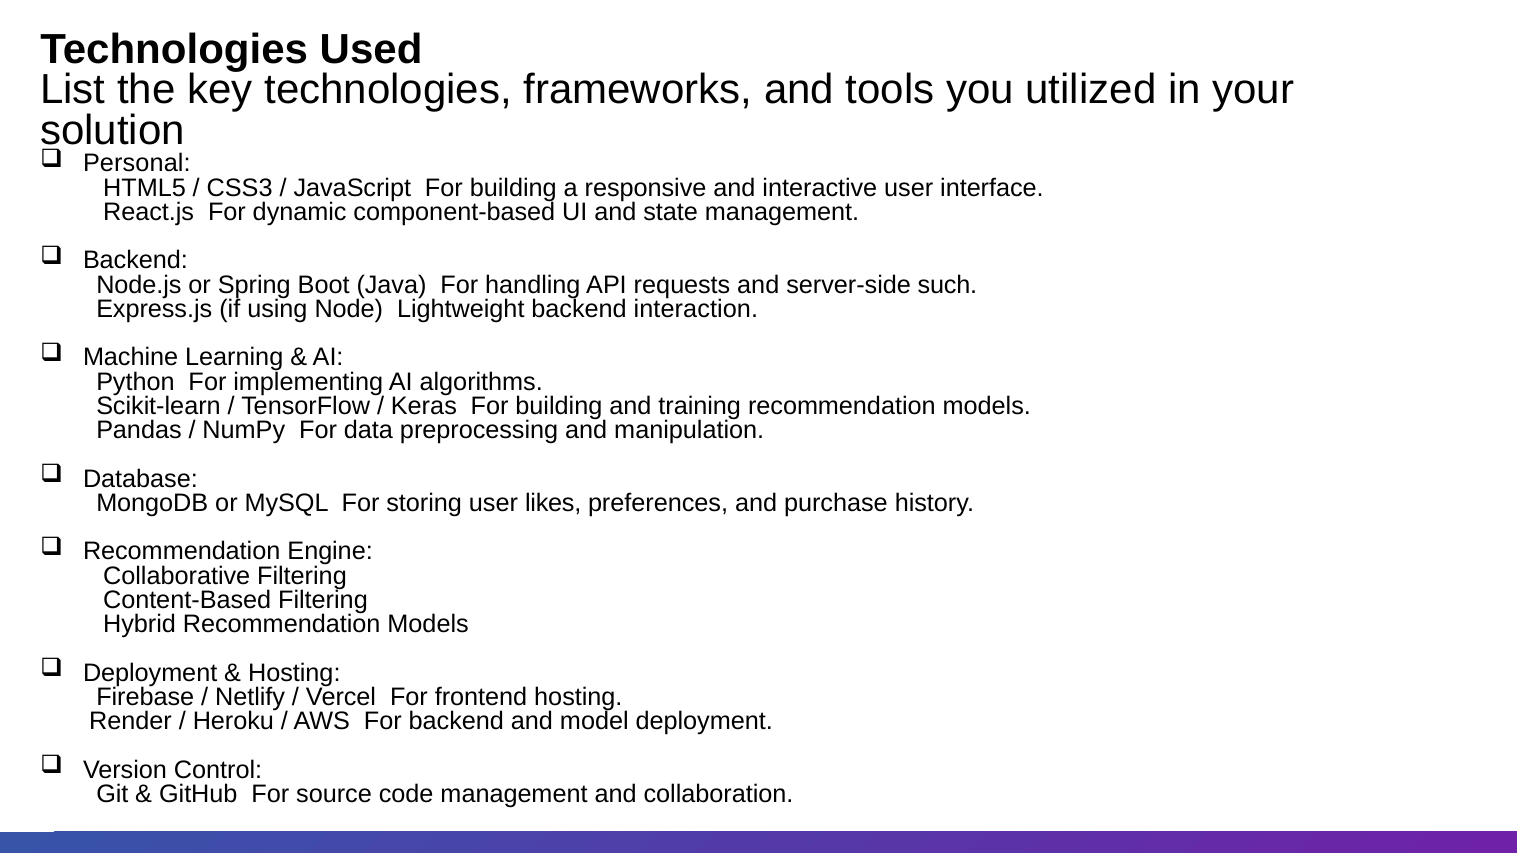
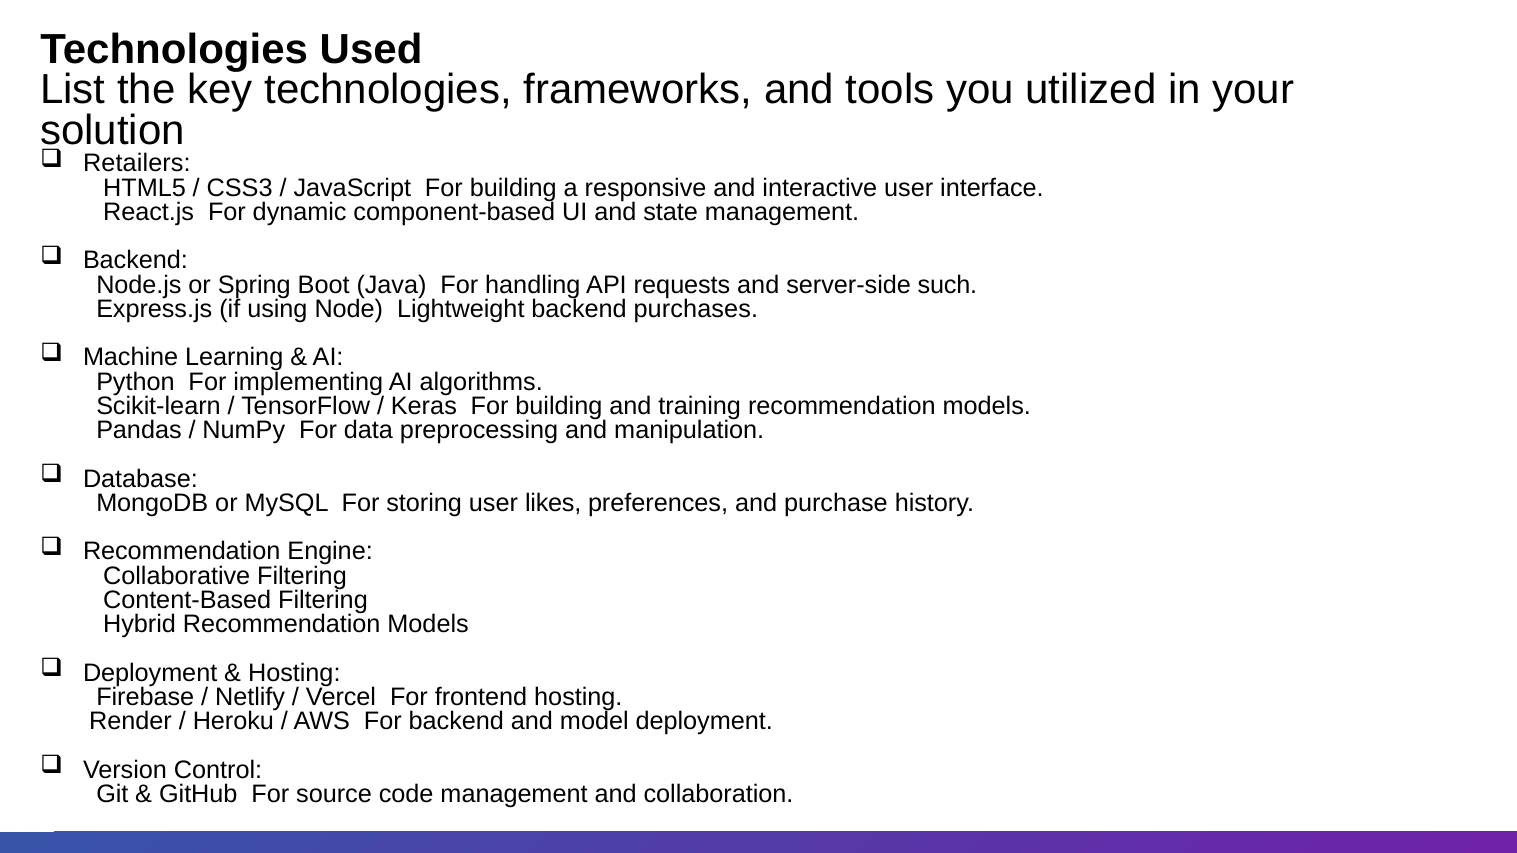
Personal: Personal -> Retailers (137, 163)
interaction: interaction -> purchases (696, 309)
